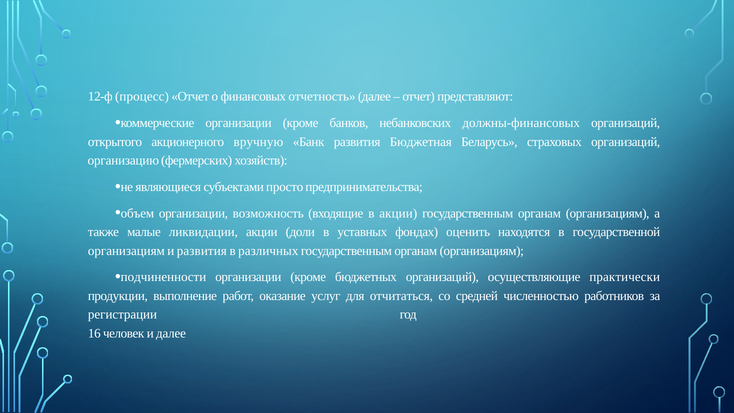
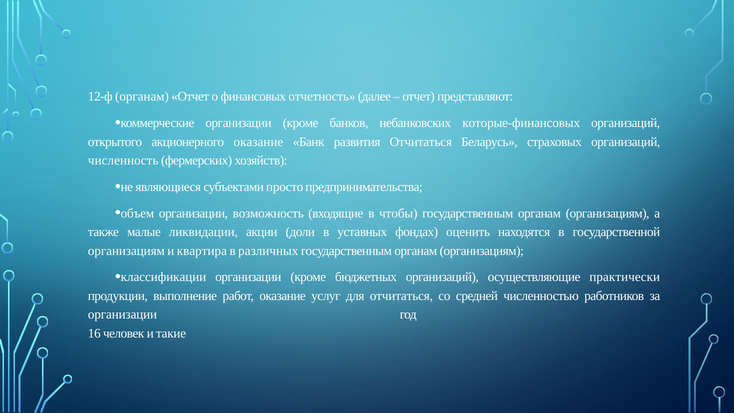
12-ф процесс: процесс -> органам (142, 97)
должны-финансовых: должны-финансовых -> которые-финансовых (521, 123)
акционерного вручную: вручную -> оказание (258, 142)
развития Бюджетная: Бюджетная -> Отчитаться (421, 142)
организацию: организацию -> численность (123, 160)
в акции: акции -> чтобы (398, 213)
и развития: развития -> квартира (202, 251)
подчиненности: подчиненности -> классификации (163, 277)
регистрации: регистрации -> организации (123, 314)
и далее: далее -> такие (171, 333)
